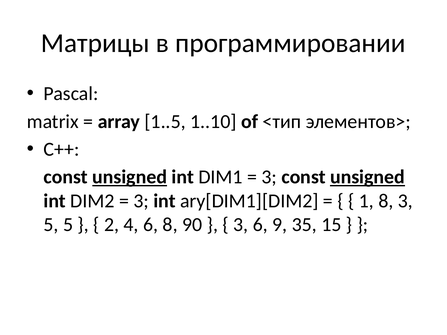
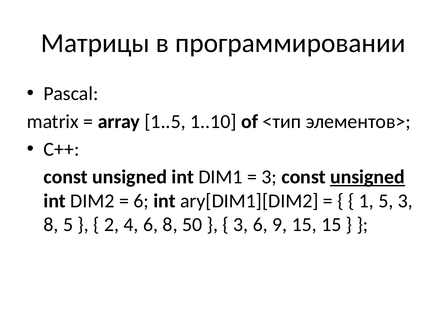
unsigned underline: present -> none (130, 177)
3: 3 -> 6 (141, 201)
1 8: 8 -> 5 (386, 201)
5: 5 -> 8 (51, 225)
90: 90 -> 50 (192, 225)
9 35: 35 -> 15 (304, 225)
